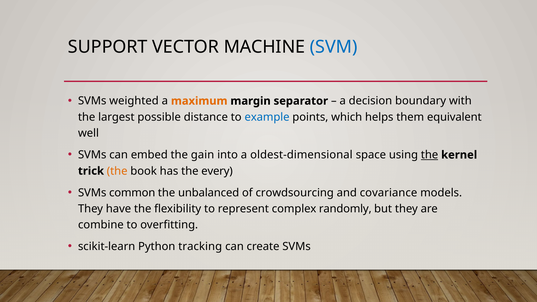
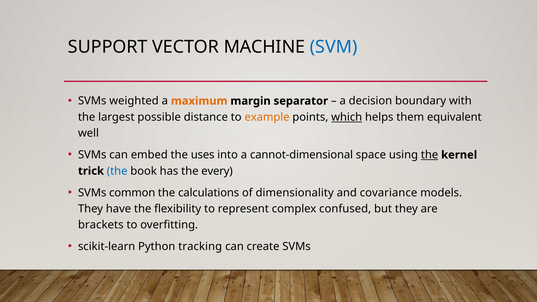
example colour: blue -> orange (267, 117)
which underline: none -> present (347, 117)
gain: gain -> uses (203, 155)
oldest-dimensional: oldest-dimensional -> cannot-dimensional (302, 155)
the colour: orange -> blue (117, 171)
unbalanced: unbalanced -> calculations (209, 193)
crowdsourcing: crowdsourcing -> dimensionality (295, 193)
randomly: randomly -> confused (345, 209)
combine: combine -> brackets (101, 225)
